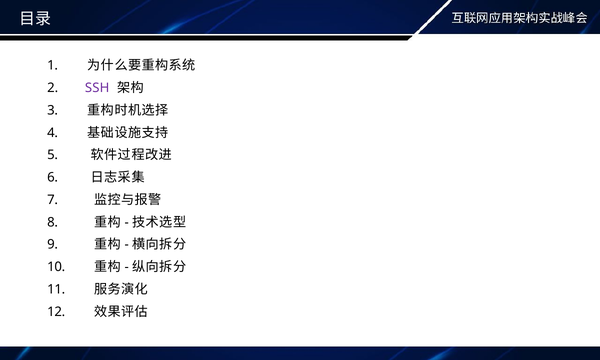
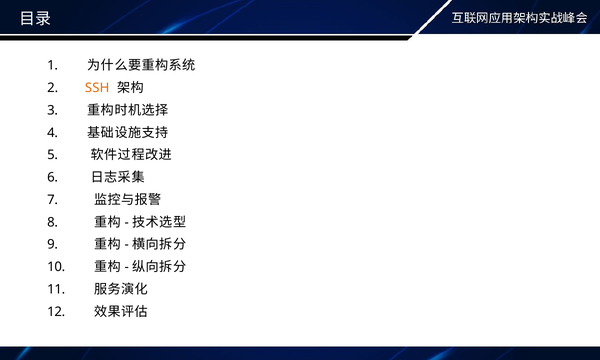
SSH colour: purple -> orange (97, 88)
